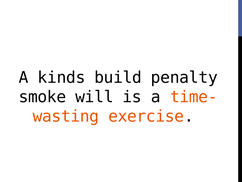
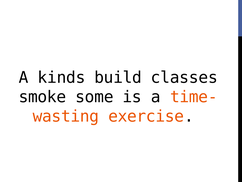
penalty: penalty -> classes (184, 77)
will: will -> some (94, 97)
